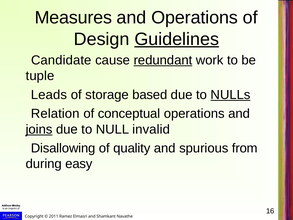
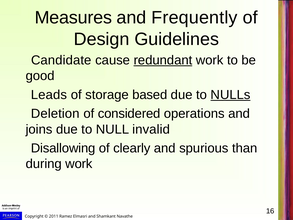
and Operations: Operations -> Frequently (194, 18)
Guidelines underline: present -> none (177, 39)
tuple: tuple -> good (40, 76)
Relation: Relation -> Deletion (55, 114)
conceptual: conceptual -> considered (129, 114)
joins underline: present -> none (39, 129)
quality: quality -> clearly (132, 148)
from: from -> than (245, 148)
during easy: easy -> work (79, 164)
